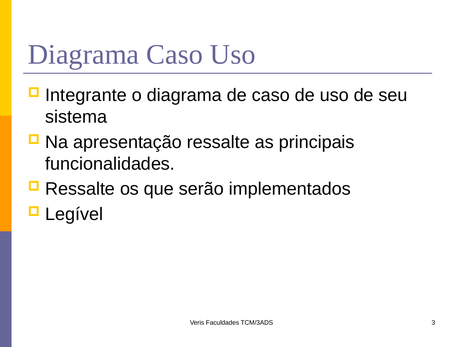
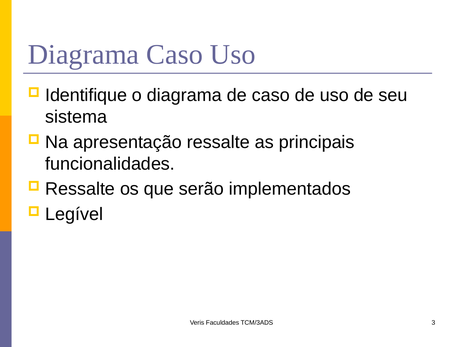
Integrante: Integrante -> Identifique (86, 95)
